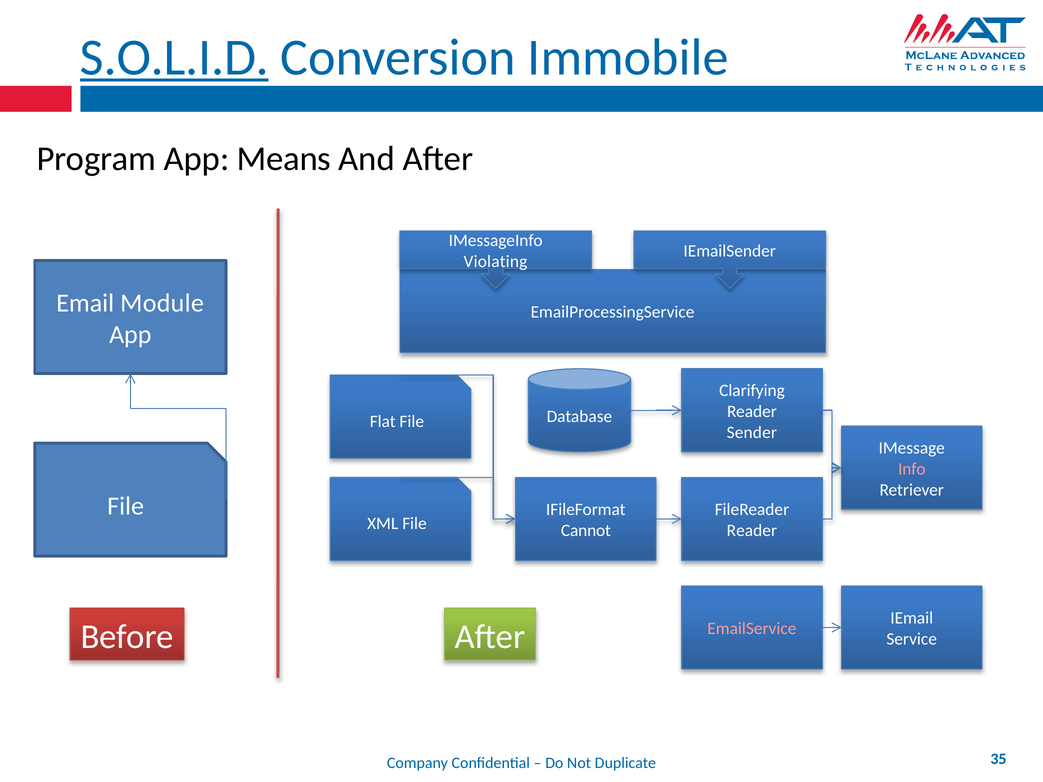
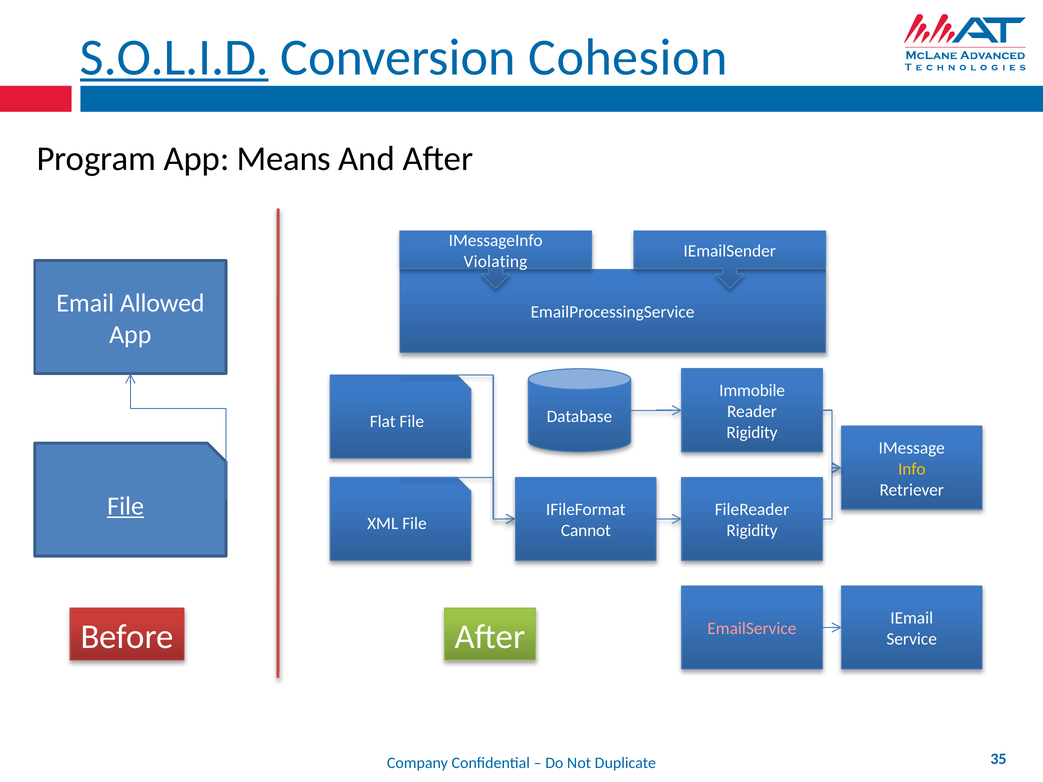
Immobile: Immobile -> Cohesion (628, 58)
Module: Module -> Allowed (162, 303)
Clarifying: Clarifying -> Immobile (752, 391)
Sender: Sender -> Rigidity (752, 432)
Info colour: pink -> yellow (912, 469)
File underline: none -> present (126, 506)
Reader: Reader -> Rigidity (752, 531)
